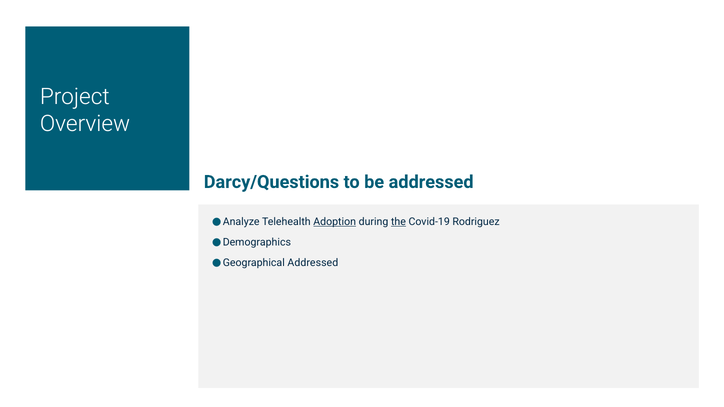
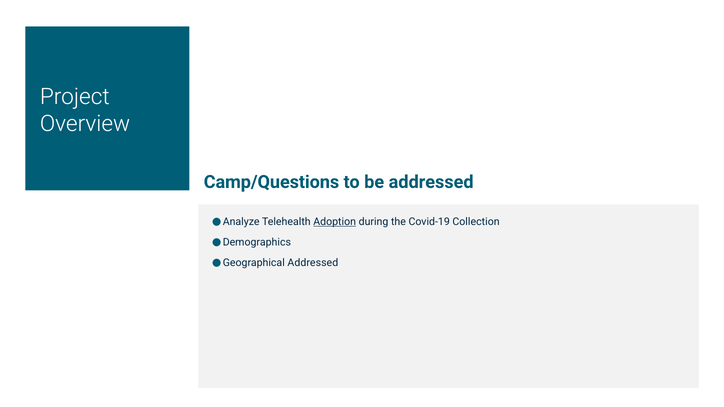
Darcy/Questions: Darcy/Questions -> Camp/Questions (271, 182)
the underline: present -> none (398, 222)
Rodriguez: Rodriguez -> Collection (476, 222)
